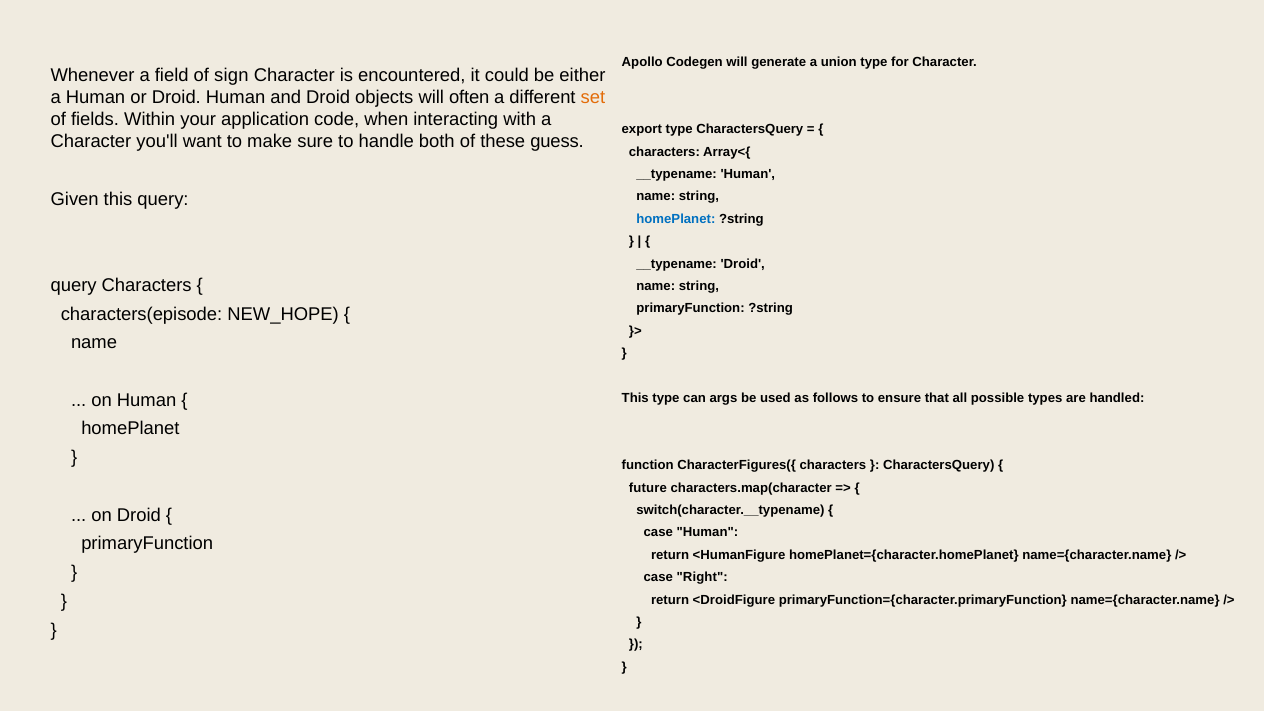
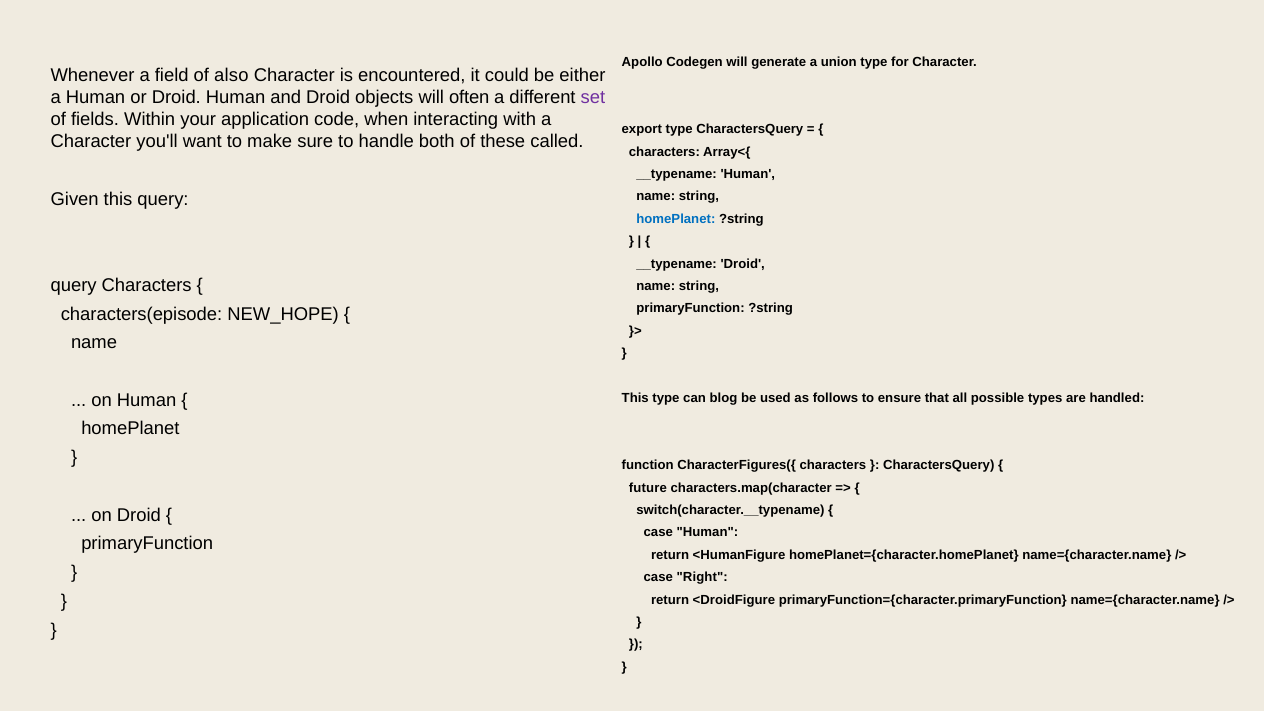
sign: sign -> also (231, 75)
set colour: orange -> purple (593, 97)
guess: guess -> called (557, 142)
args: args -> blog (723, 398)
